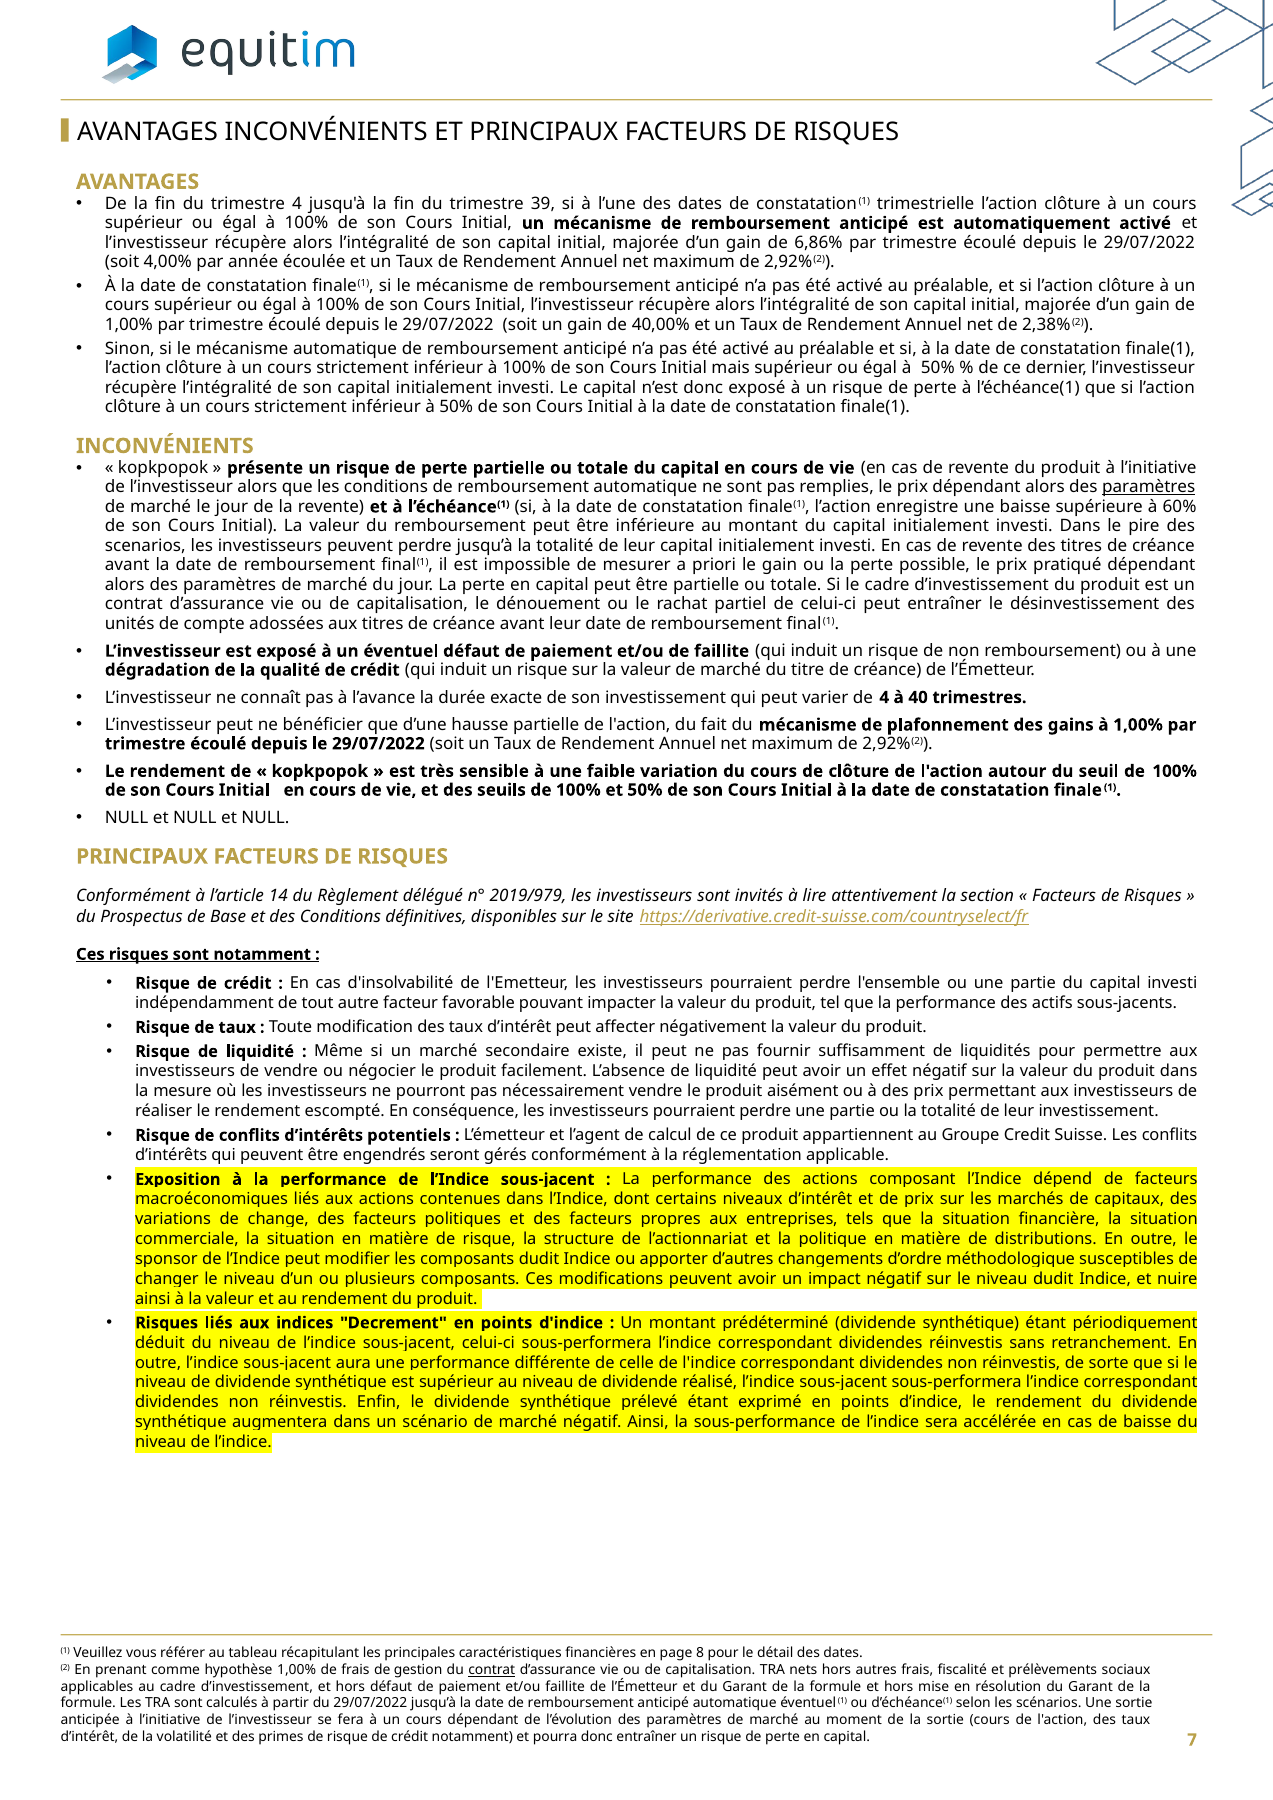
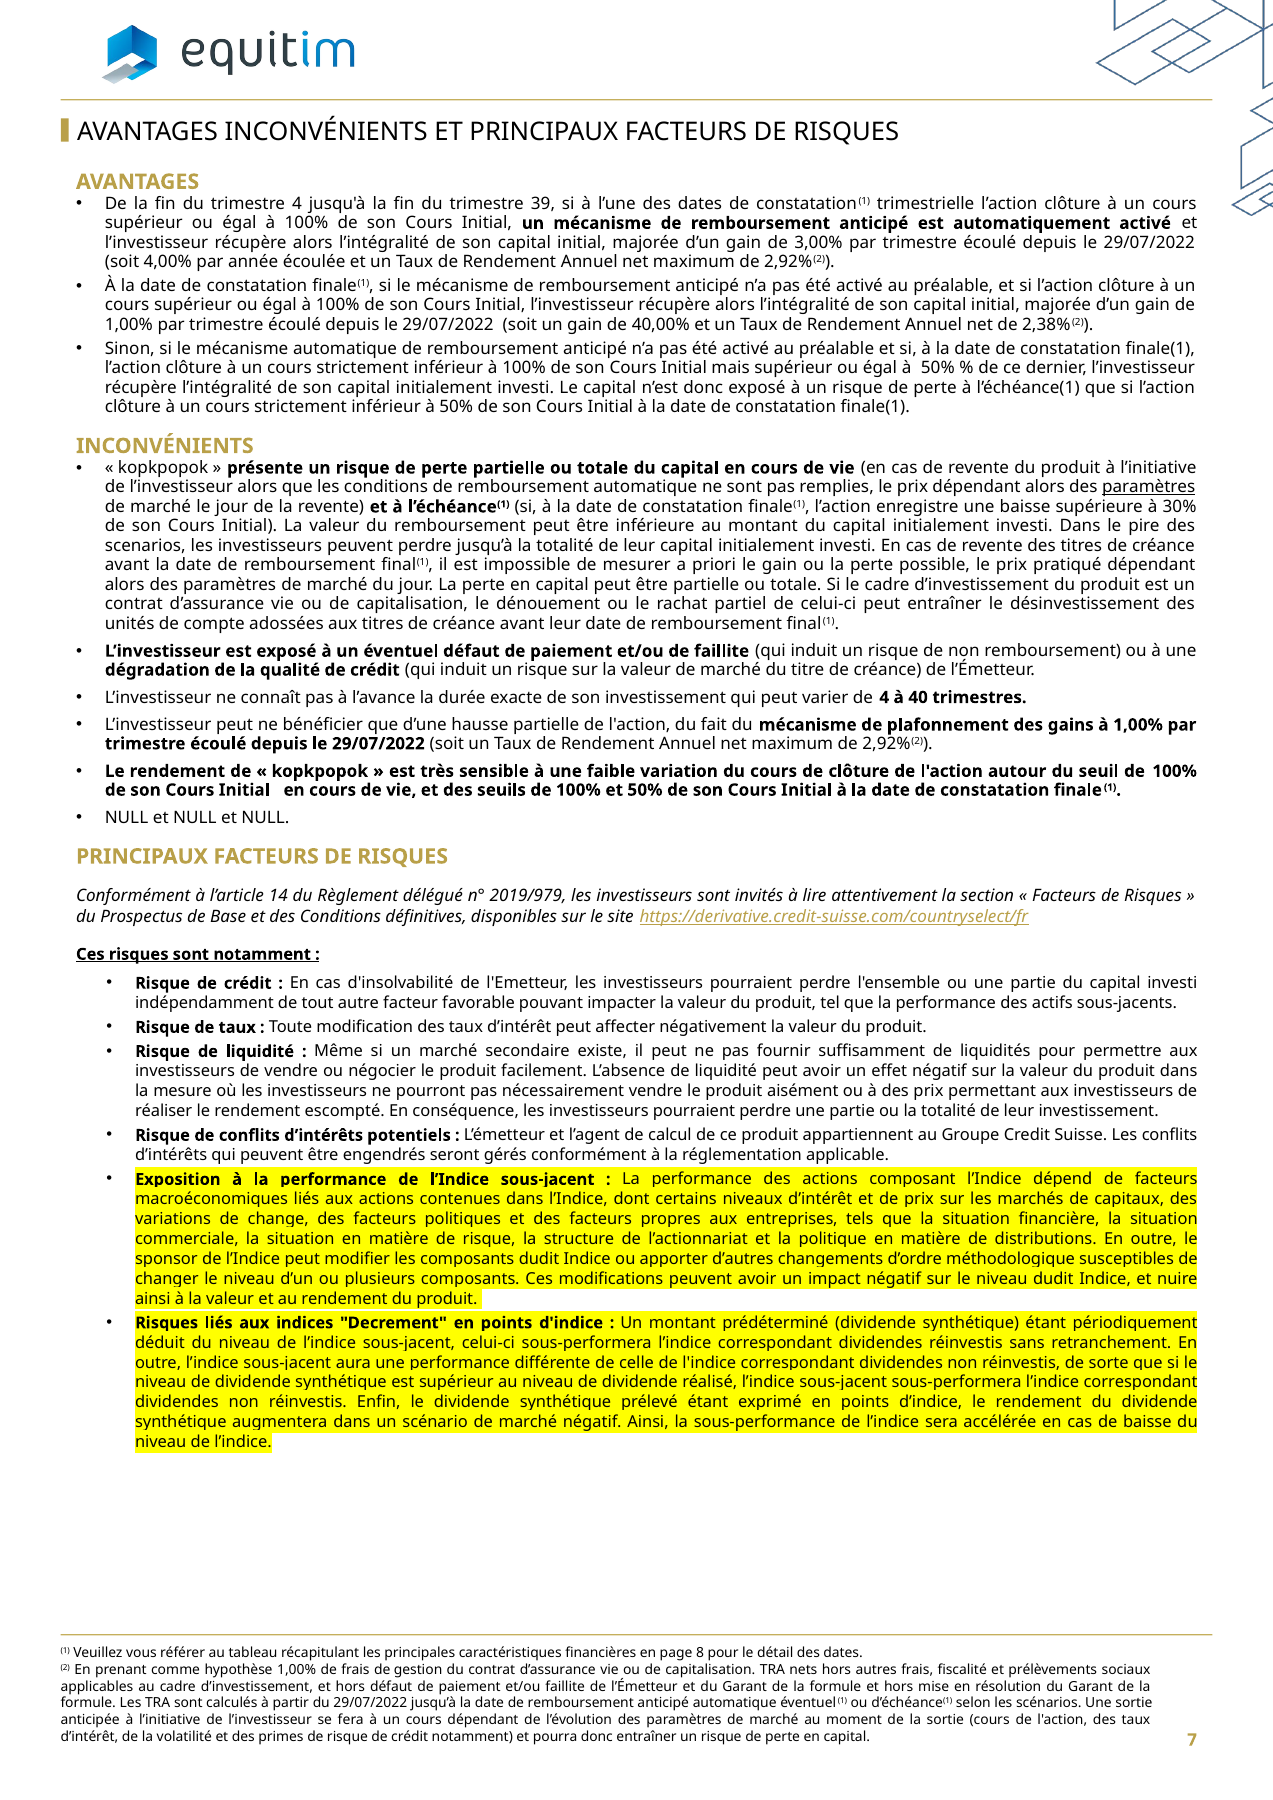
6,86%: 6,86% -> 3,00% (818, 243)
60%: 60% -> 30% (1180, 507)
contrat underline: present -> none (492, 1670)
